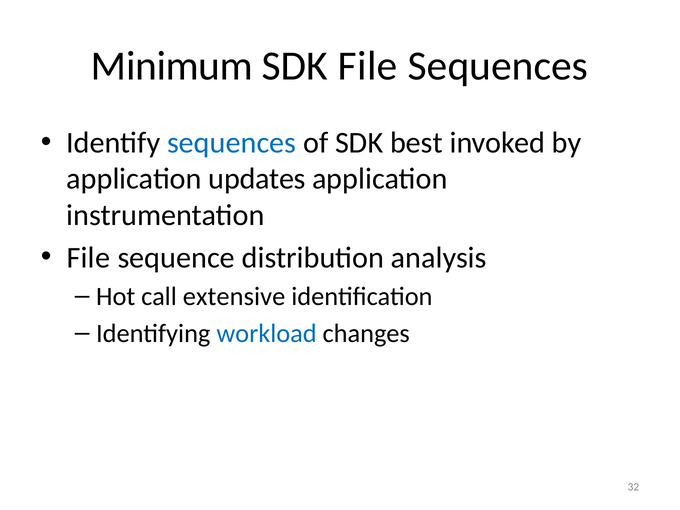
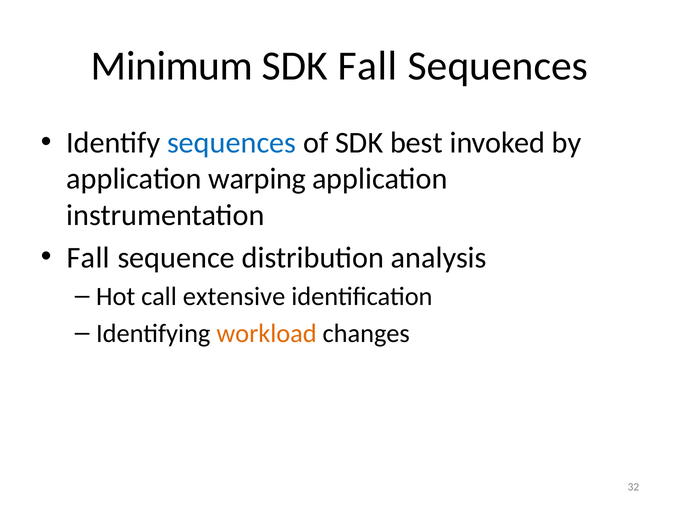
SDK File: File -> Fall (368, 66)
updates: updates -> warping (257, 179)
File: File -> Fall (88, 258)
workload colour: blue -> orange (267, 334)
